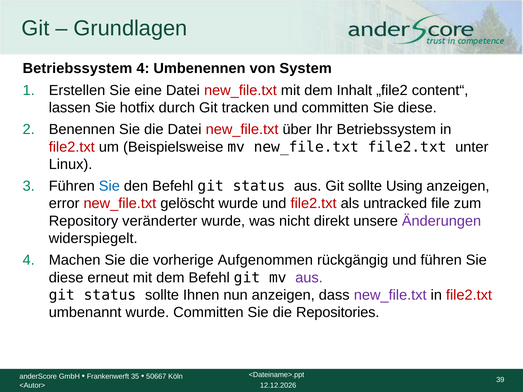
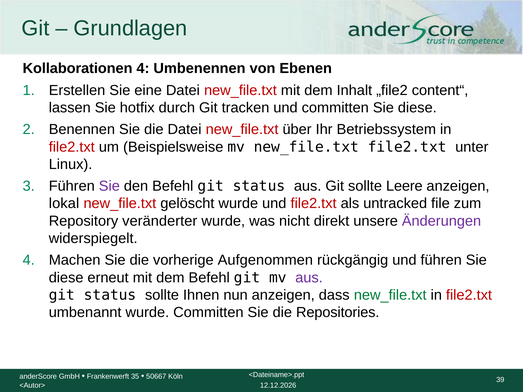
Betriebssystem: Betriebssystem -> Kollaborationen (78, 68)
System: System -> Ebenen (306, 68)
Sie colour: blue -> purple (109, 186)
Using: Using -> Leere (404, 186)
error: error -> lokal (64, 204)
new_file.txt colour: purple -> green (390, 295)
